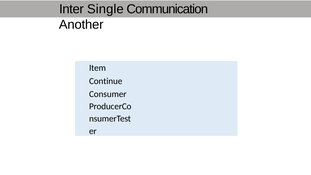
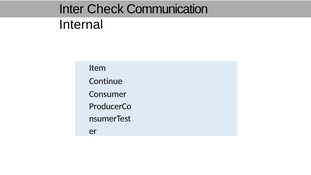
Single: Single -> Check (105, 9)
Another: Another -> Internal (81, 25)
